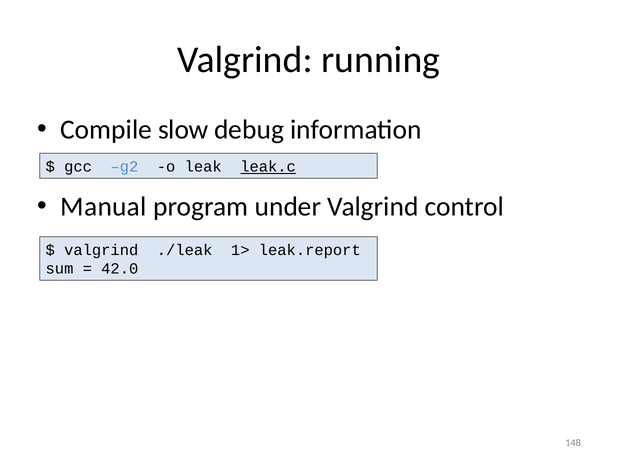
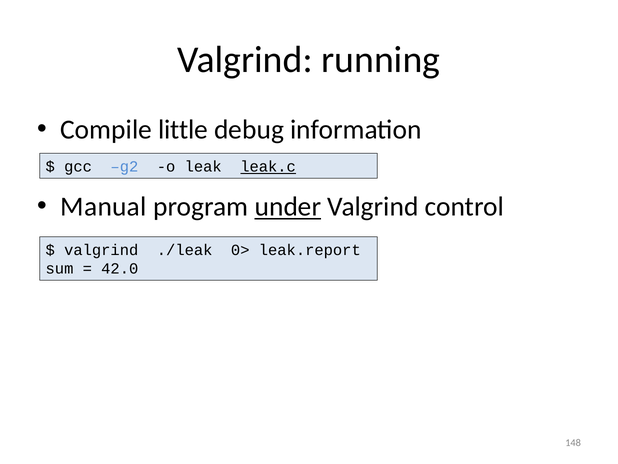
slow: slow -> little (183, 130)
under underline: none -> present (288, 207)
1>: 1> -> 0> (240, 250)
